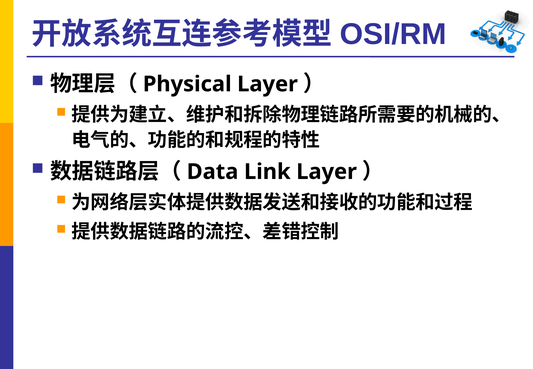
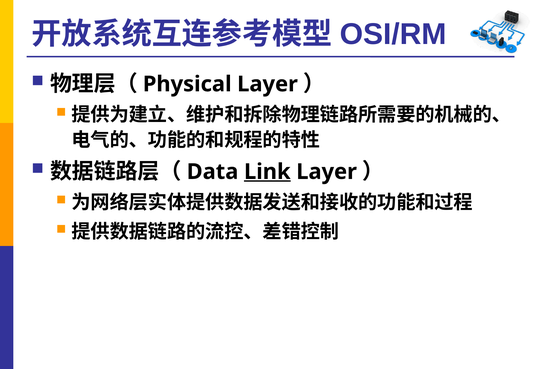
Link underline: none -> present (267, 172)
